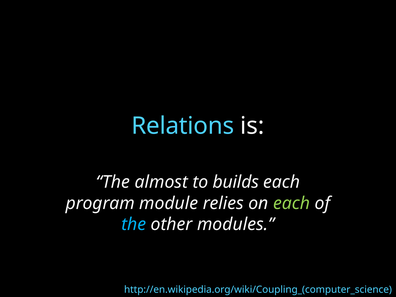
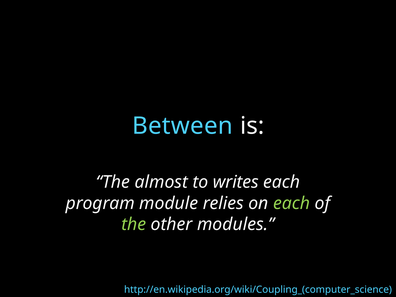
Relations: Relations -> Between (182, 126)
builds: builds -> writes (236, 182)
the colour: light blue -> light green (134, 224)
